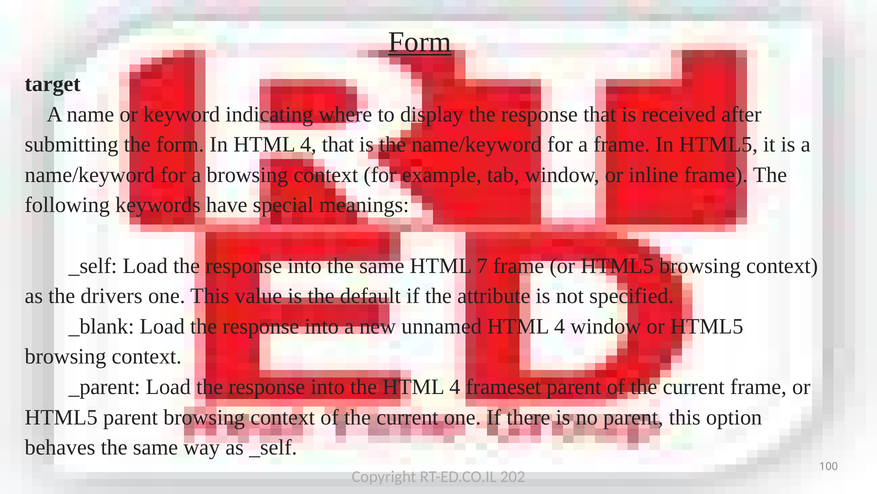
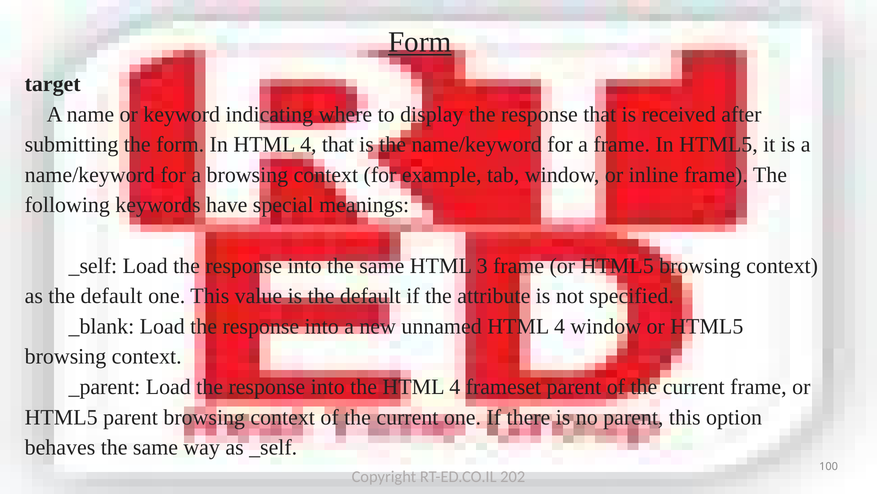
7: 7 -> 3 (482, 265)
as the drivers: drivers -> default (112, 296)
